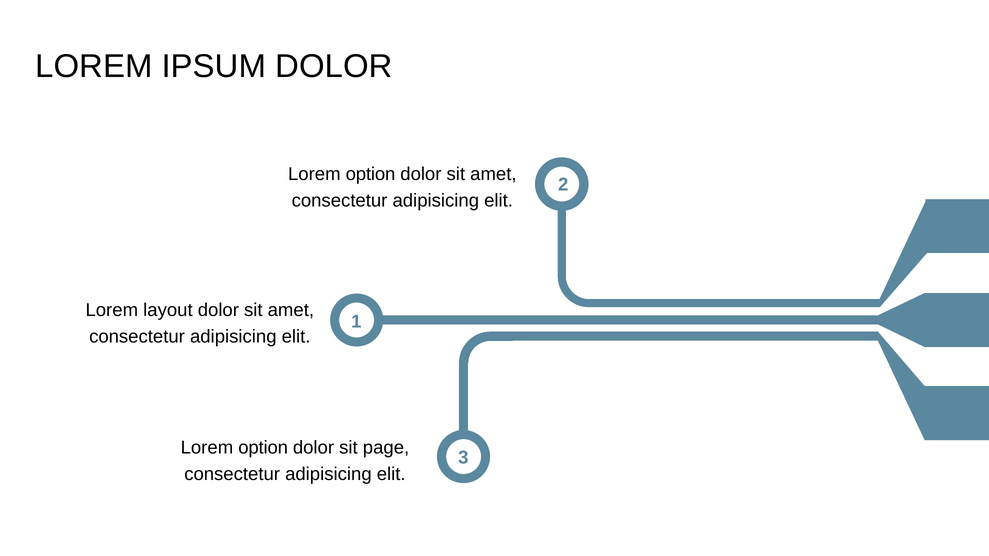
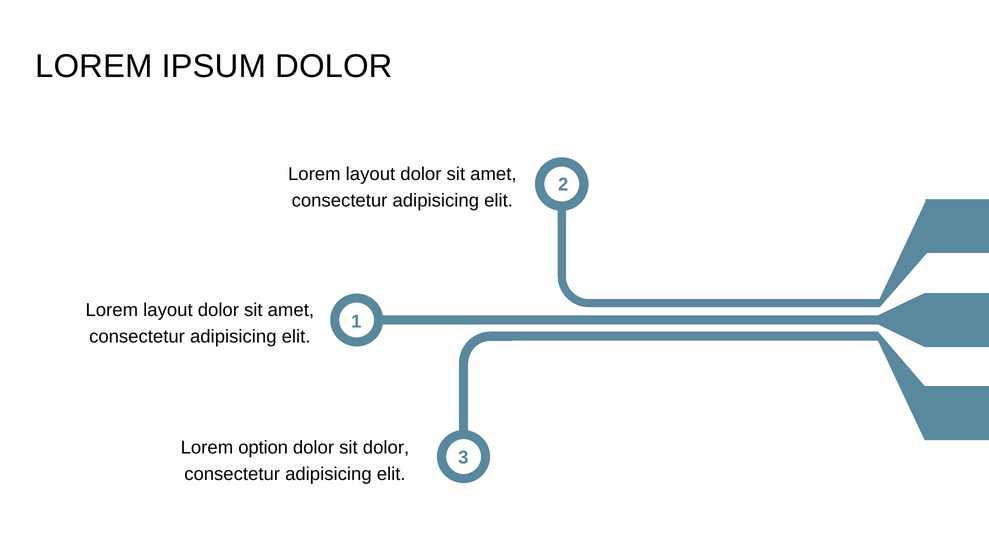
option: option -> layout (370, 174)
sit page: page -> dolor (386, 448)
